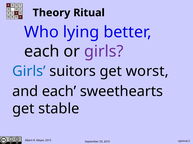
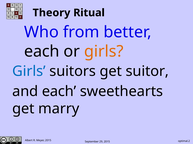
lying: lying -> from (81, 32)
girls colour: purple -> orange (104, 52)
worst: worst -> suitor (147, 72)
stable: stable -> marry (59, 109)
